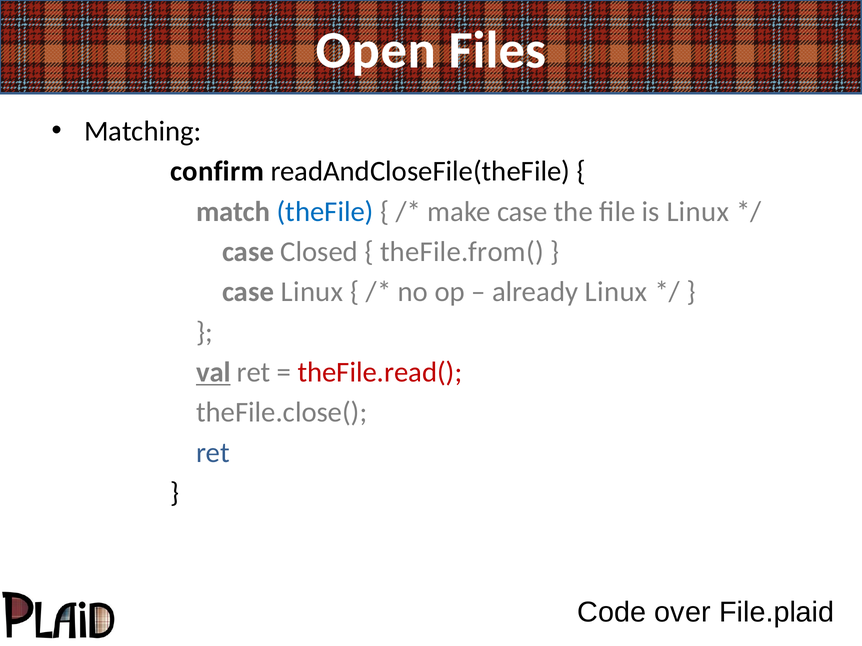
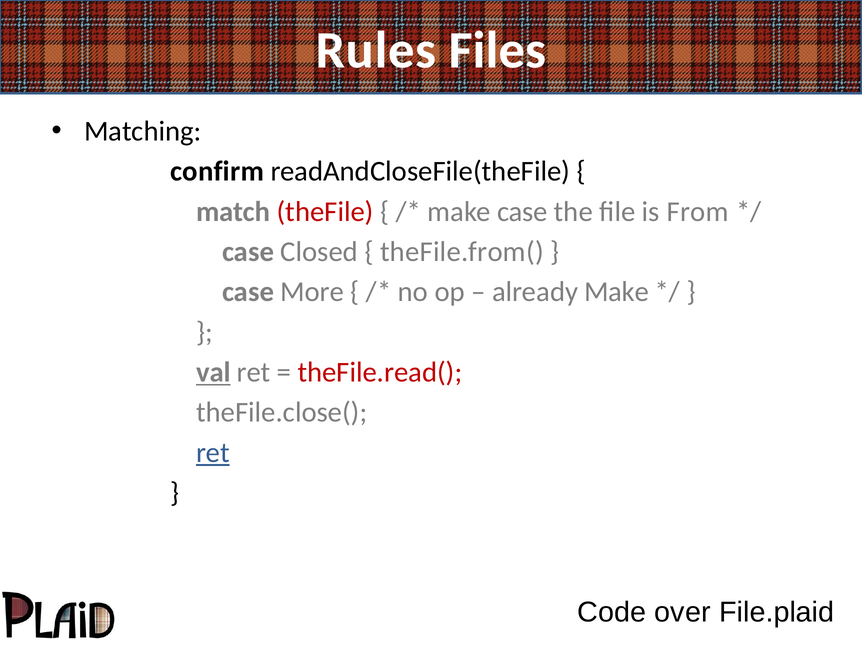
Open: Open -> Rules (376, 50)
theFile colour: blue -> red (325, 212)
is Linux: Linux -> From (698, 212)
case Linux: Linux -> More (312, 292)
already Linux: Linux -> Make (616, 292)
ret underline: none -> present (213, 453)
